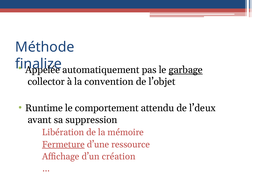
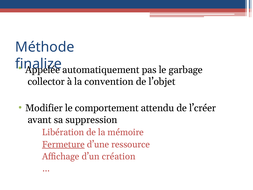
garbage underline: present -> none (186, 70)
Runtime: Runtime -> Modifier (44, 108)
l’deux: l’deux -> l’créer (203, 108)
